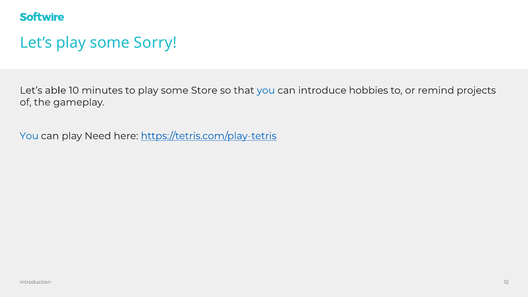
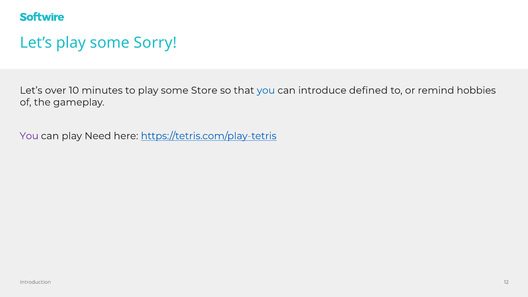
able: able -> over (56, 90)
hobbies: hobbies -> defined (368, 90)
projects: projects -> hobbies (476, 90)
You colour: blue -> purple (29, 136)
